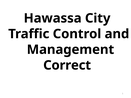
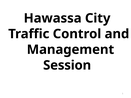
Correct: Correct -> Session (67, 65)
